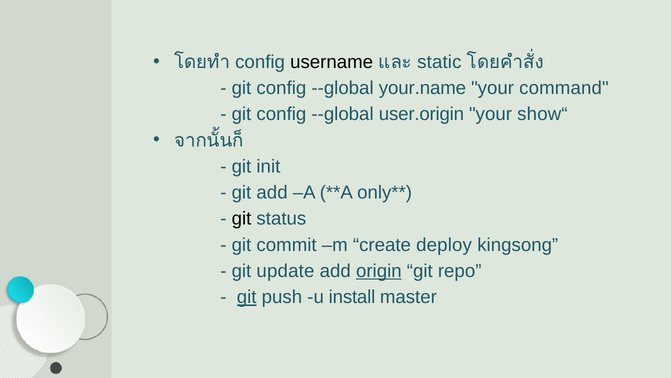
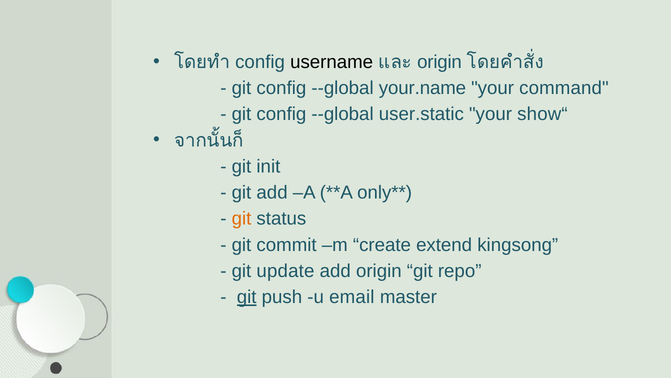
static: static -> origin (440, 62)
user.origin: user.origin -> user.static (421, 114)
git colour: black -> orange (241, 218)
deploy: deploy -> extend (444, 245)
origin underline: present -> none (379, 271)
install: install -> email (352, 297)
